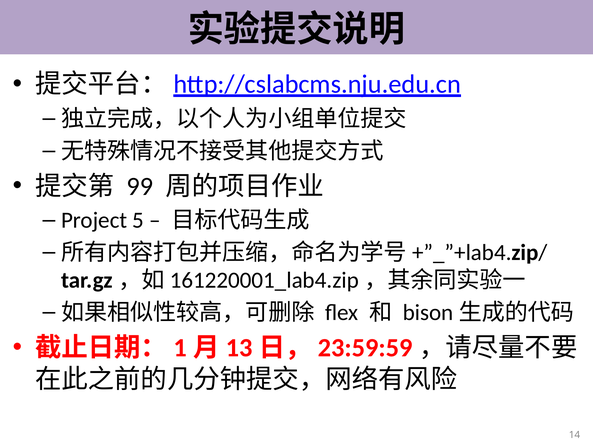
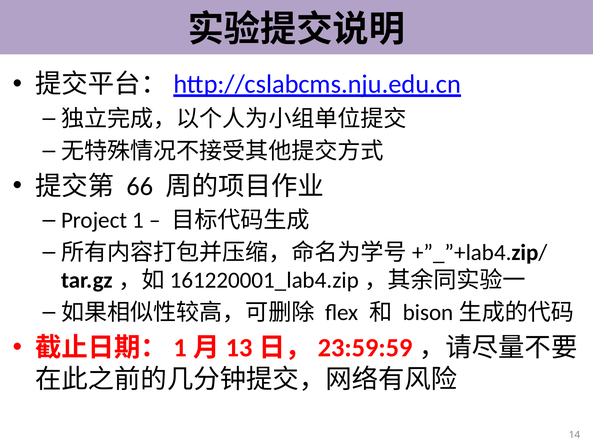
99: 99 -> 66 (140, 186)
5: 5 -> 1 (138, 220)
